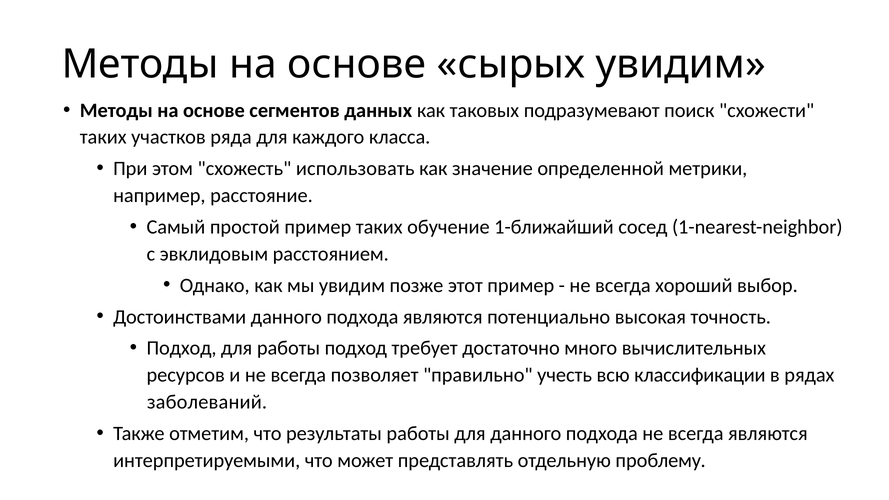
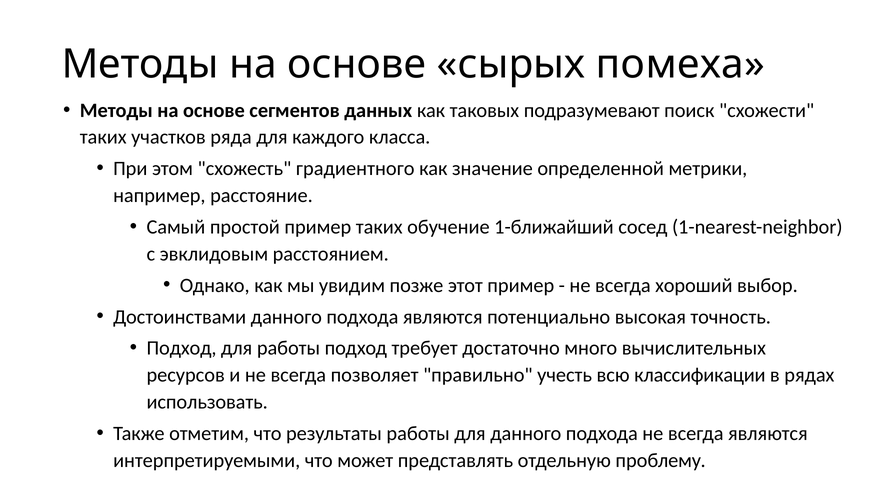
сырых увидим: увидим -> помеха (681, 64)
использовать: использовать -> градиентного (355, 169)
заболеваний: заболеваний -> использовать (207, 402)
